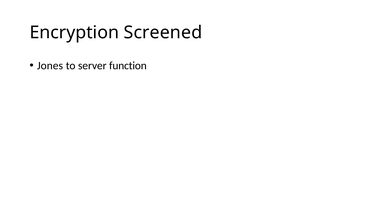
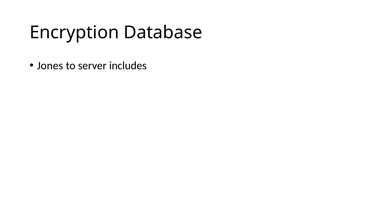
Screened: Screened -> Database (163, 33)
function: function -> includes (128, 66)
